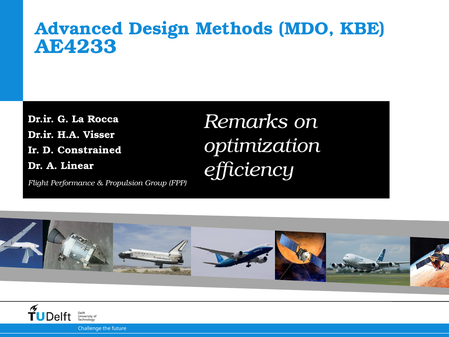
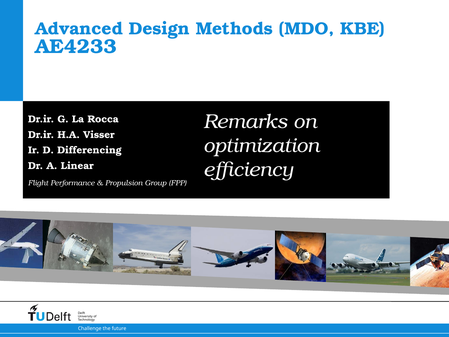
Constrained: Constrained -> Differencing (89, 150)
